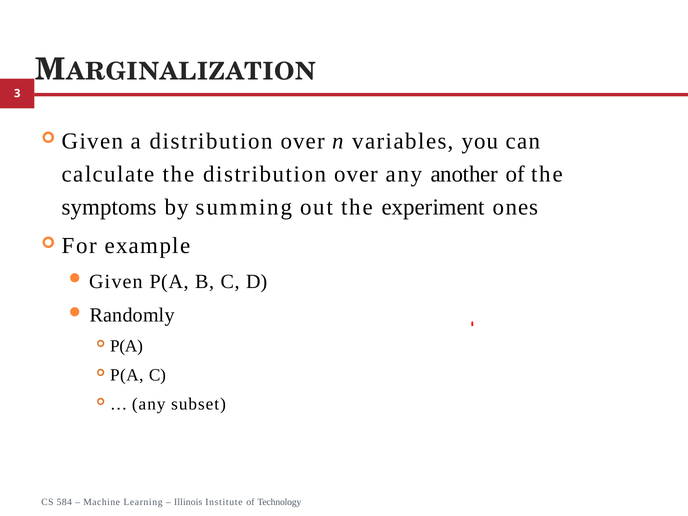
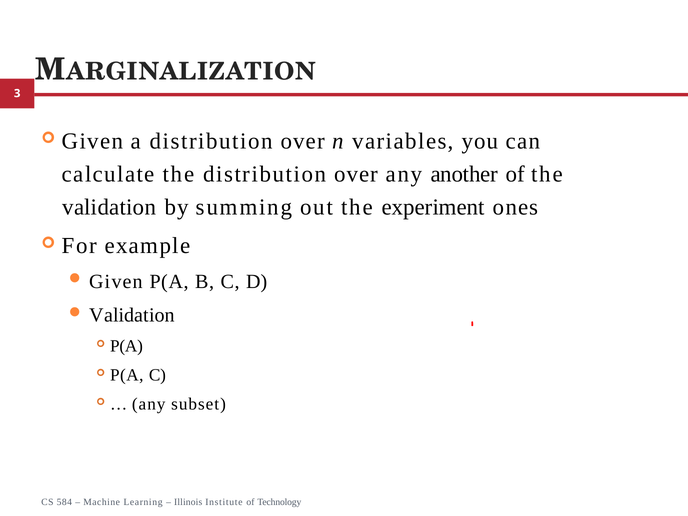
symptoms: symptoms -> validation (109, 207)
Randomly: Randomly -> Validation (132, 315)
